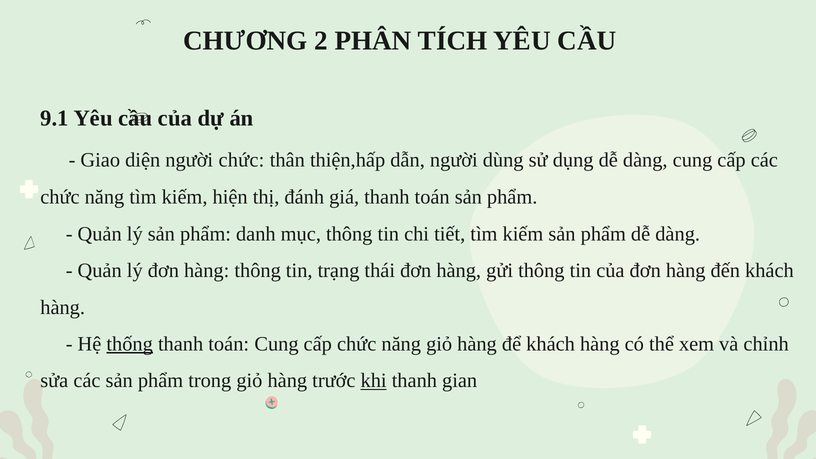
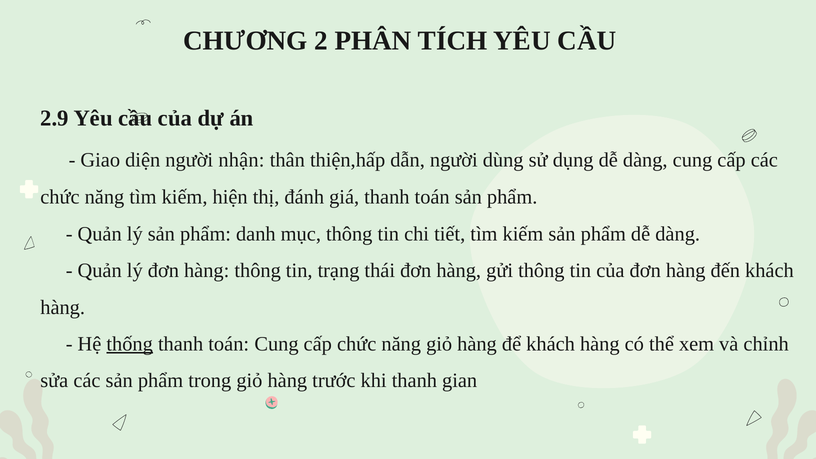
9.1: 9.1 -> 2.9 (55, 118)
người chức: chức -> nhận (241, 160)
khi underline: present -> none (374, 381)
